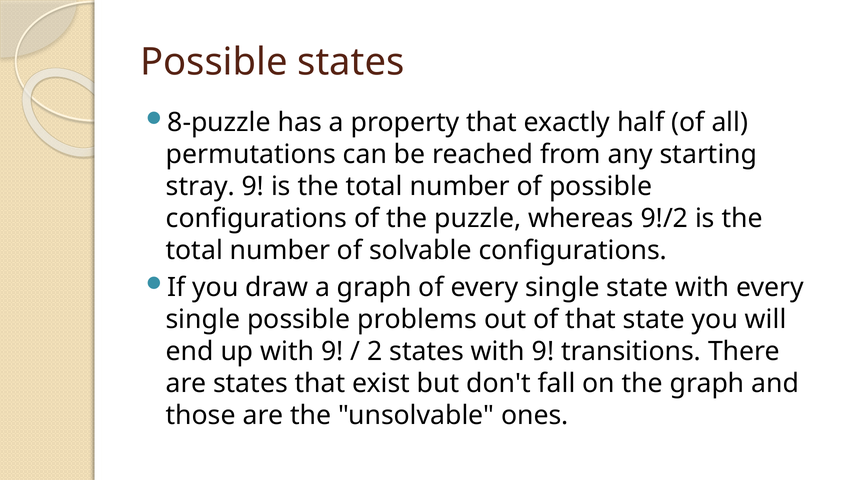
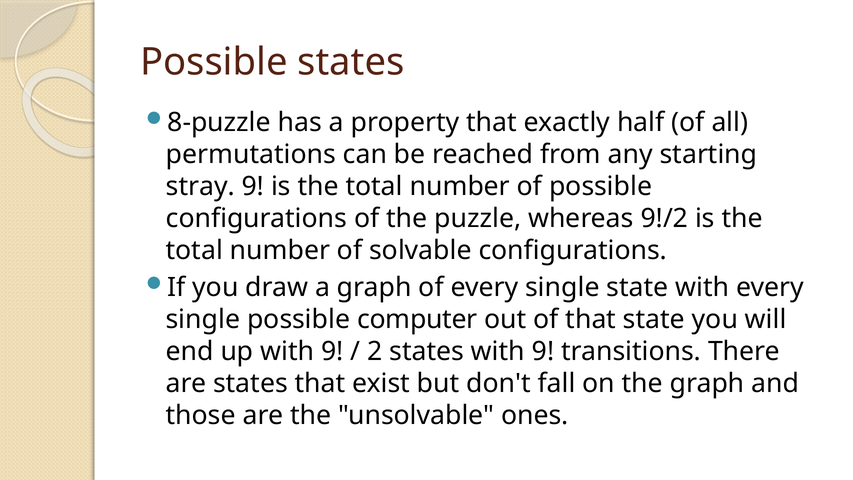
problems: problems -> computer (417, 320)
